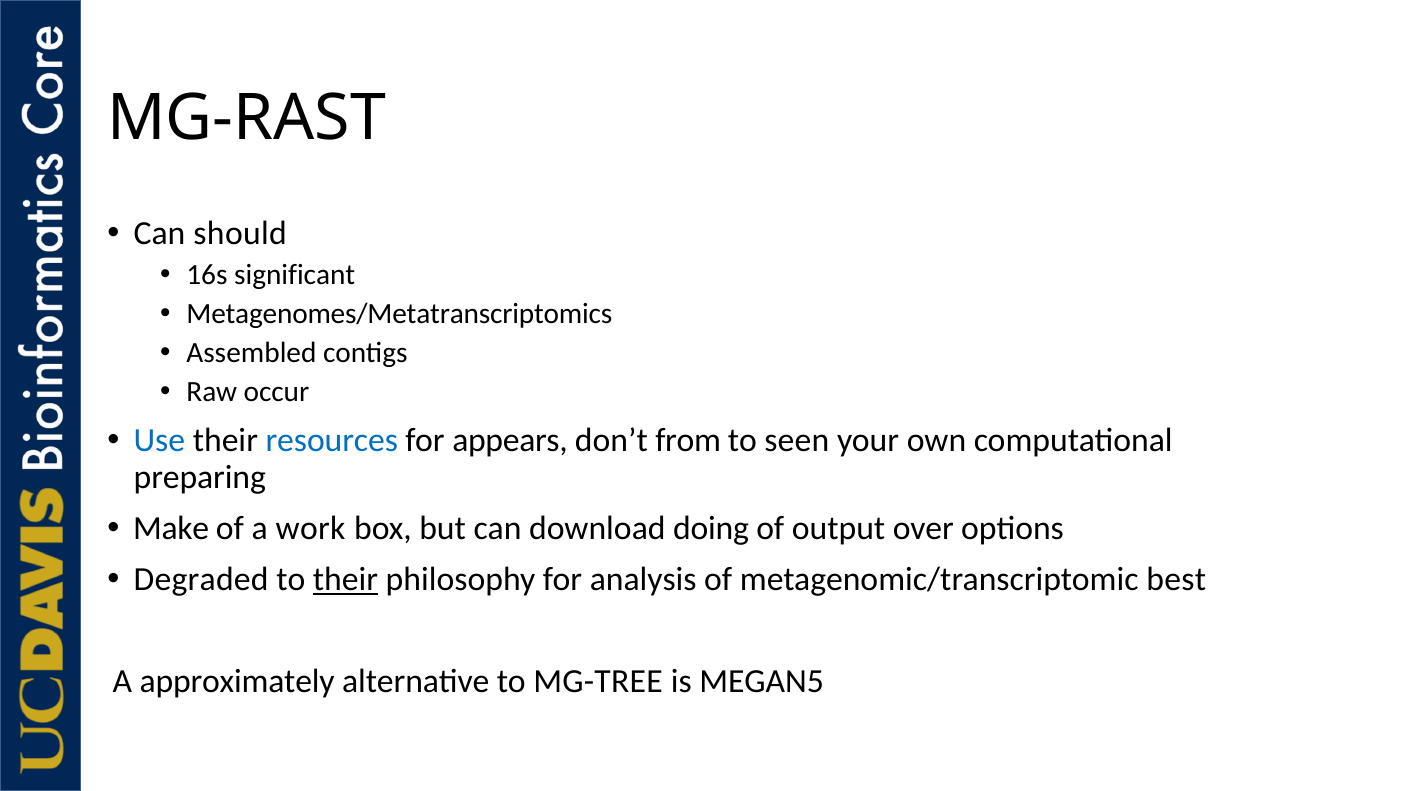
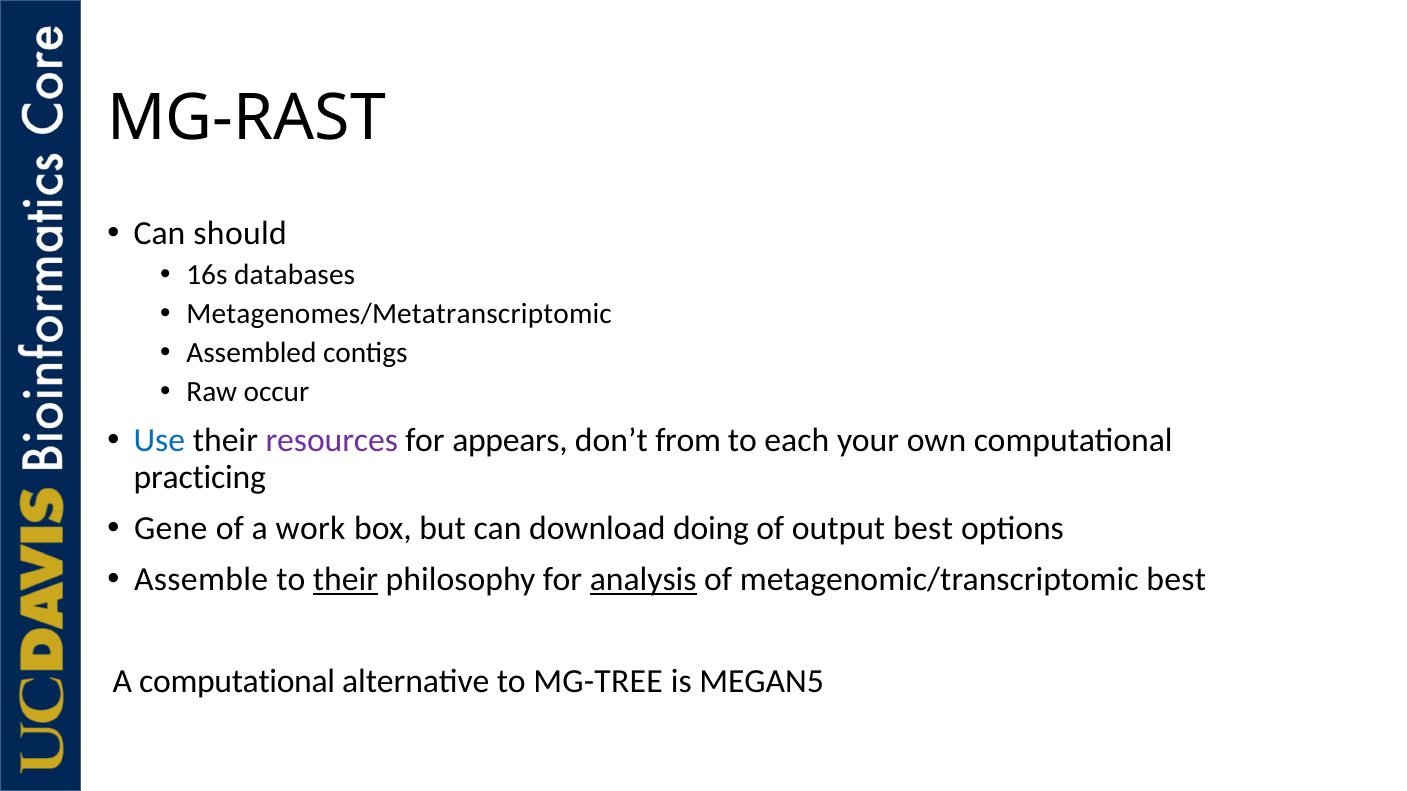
significant: significant -> databases (295, 275)
Metagenomes/Metatranscriptomics: Metagenomes/Metatranscriptomics -> Metagenomes/Metatranscriptomic (399, 314)
resources colour: blue -> purple (332, 441)
seen: seen -> each (797, 441)
preparing: preparing -> practicing (200, 477)
Make: Make -> Gene (171, 528)
output over: over -> best (923, 528)
Degraded: Degraded -> Assemble (201, 579)
analysis underline: none -> present (643, 579)
A approximately: approximately -> computational (237, 681)
